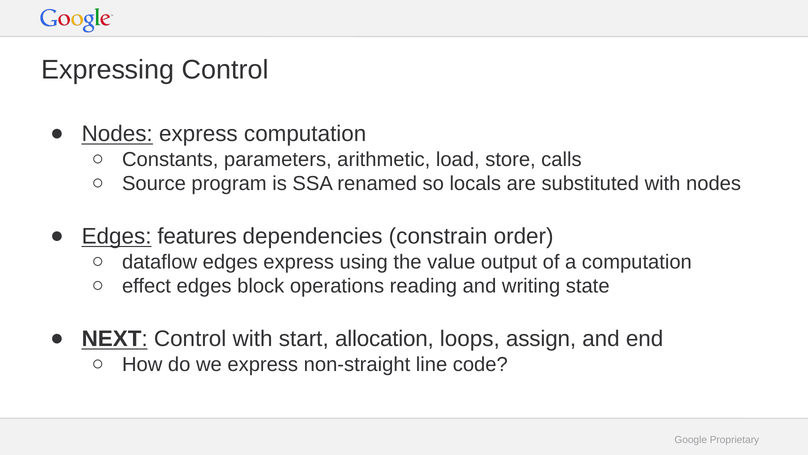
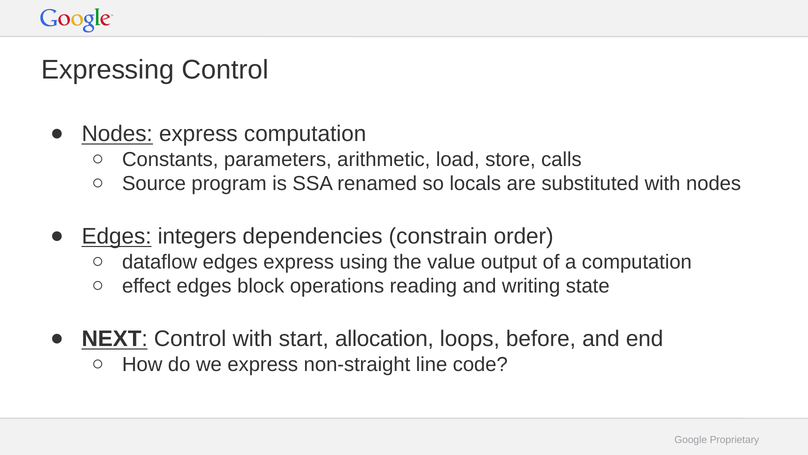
features: features -> integers (197, 236)
assign: assign -> before (541, 339)
